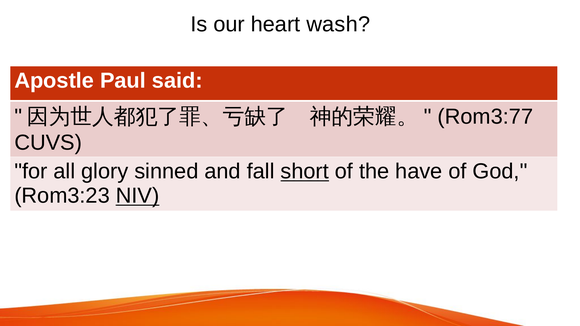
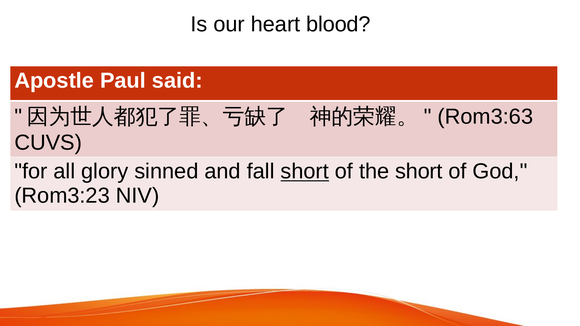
wash: wash -> blood (338, 24)
Rom3:77: Rom3:77 -> Rom3:63 (485, 117)
the have: have -> short (419, 172)
NIV underline: present -> none (138, 196)
